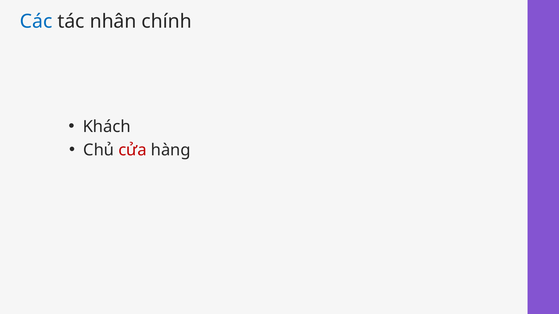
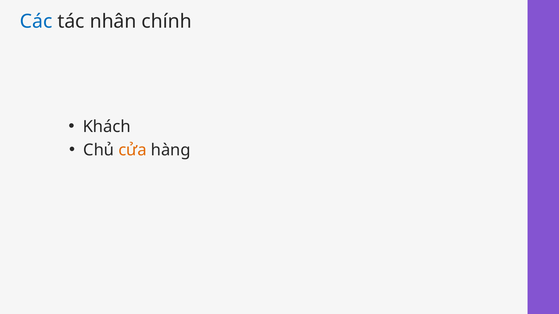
cửa colour: red -> orange (132, 150)
